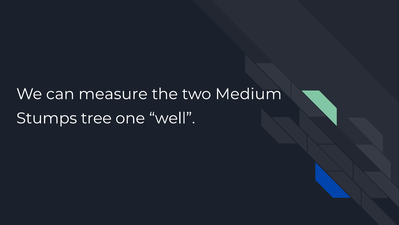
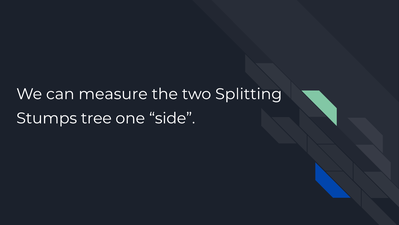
Medium: Medium -> Splitting (249, 94)
well: well -> side (172, 118)
